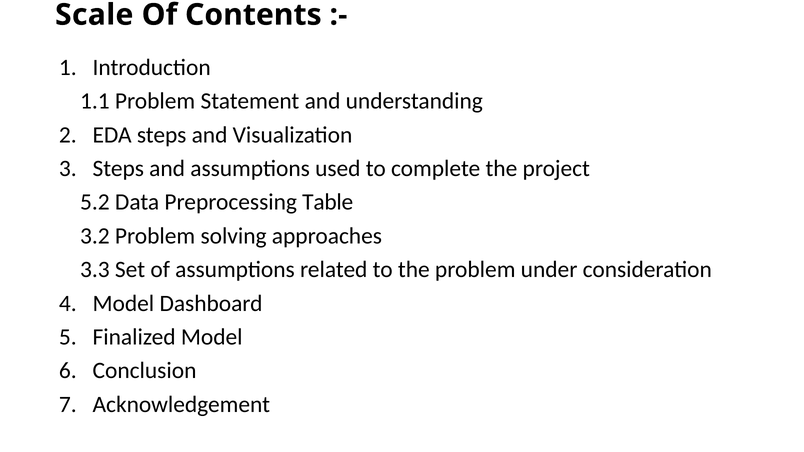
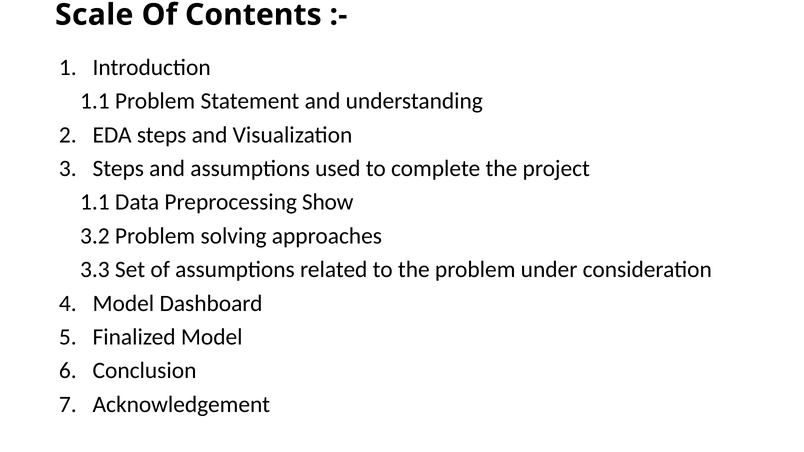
5.2: 5.2 -> 1.1 (95, 202)
Table: Table -> Show (328, 202)
